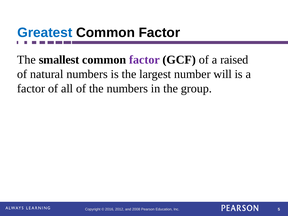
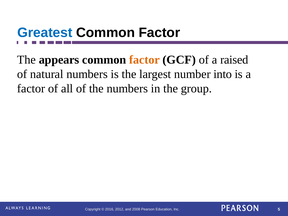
smallest: smallest -> appears (59, 60)
factor colour: purple -> orange (144, 60)
will: will -> into (223, 74)
